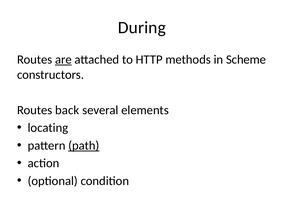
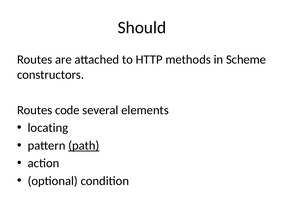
During: During -> Should (142, 27)
are underline: present -> none (63, 60)
back: back -> code (67, 110)
